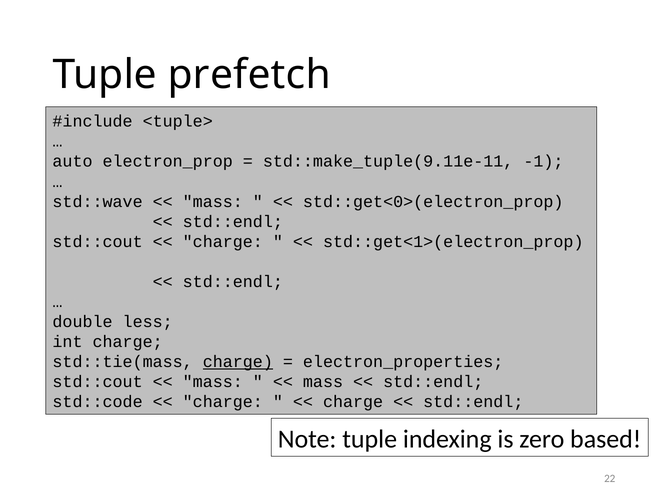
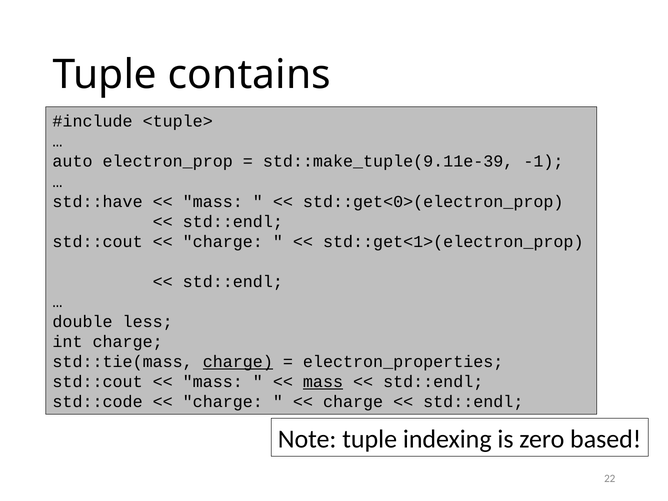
prefetch: prefetch -> contains (249, 75)
std::make_tuple(9.11e-11: std::make_tuple(9.11e-11 -> std::make_tuple(9.11e-39 (388, 161)
std::wave: std::wave -> std::have (98, 202)
mass underline: none -> present (323, 382)
